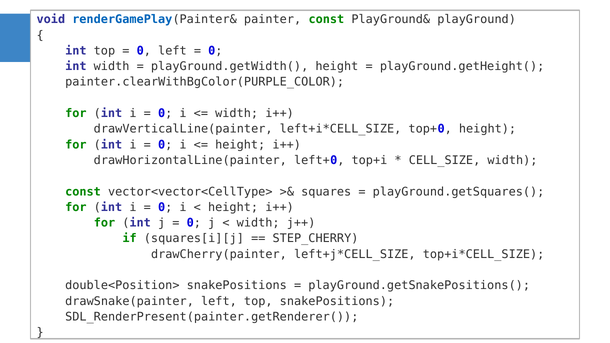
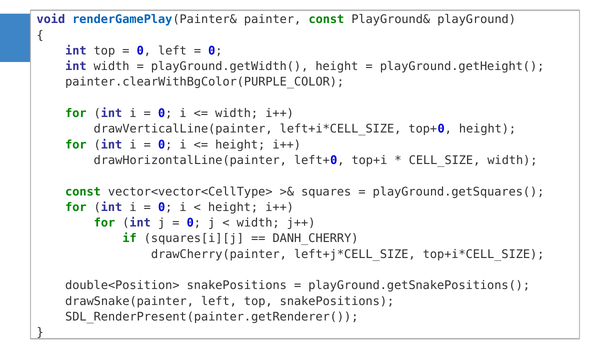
STEP_CHERRY: STEP_CHERRY -> DANH_CHERRY (316, 239)
